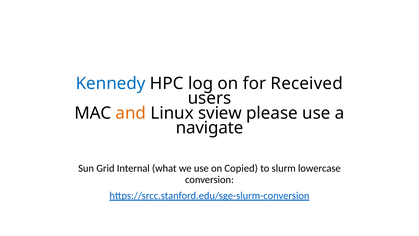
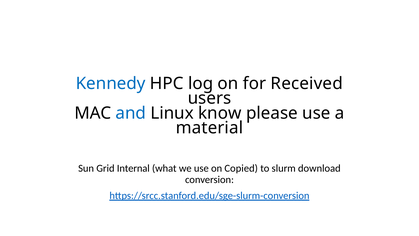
and colour: orange -> blue (131, 113)
sview: sview -> know (220, 113)
navigate: navigate -> material (209, 128)
lowercase: lowercase -> download (319, 168)
